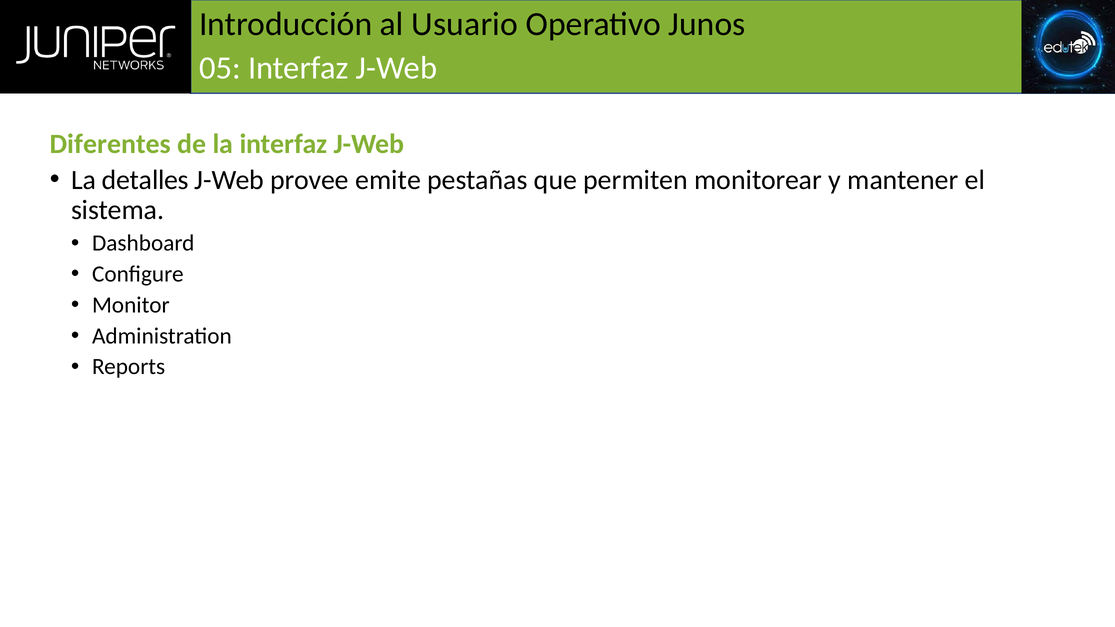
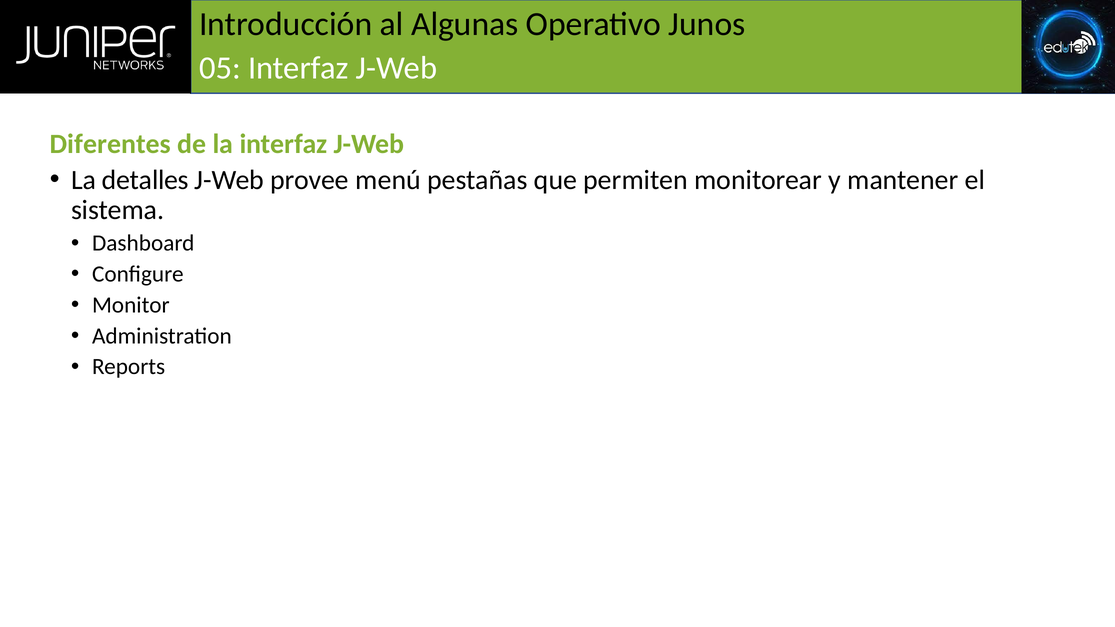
Usuario: Usuario -> Algunas (465, 24)
emite: emite -> menú (388, 180)
